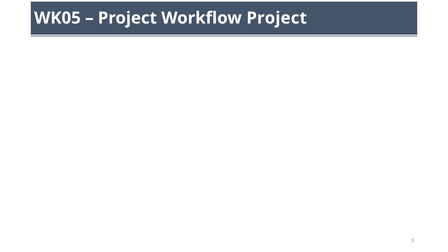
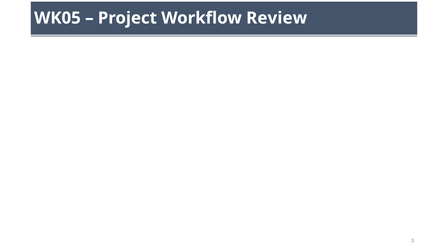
Workflow Project: Project -> Review (277, 18)
